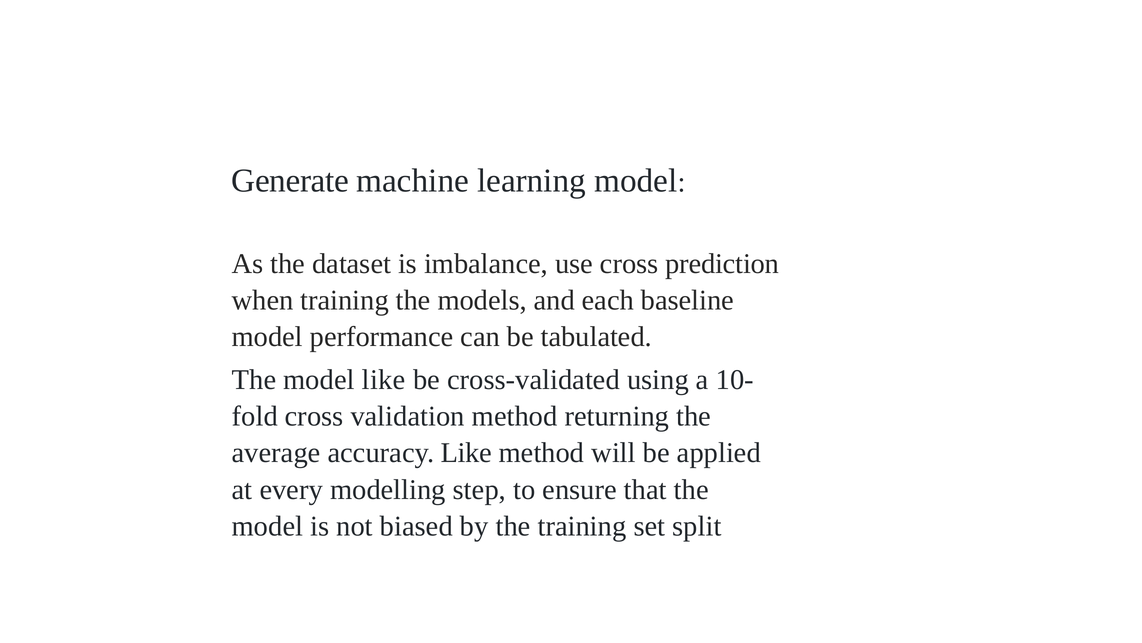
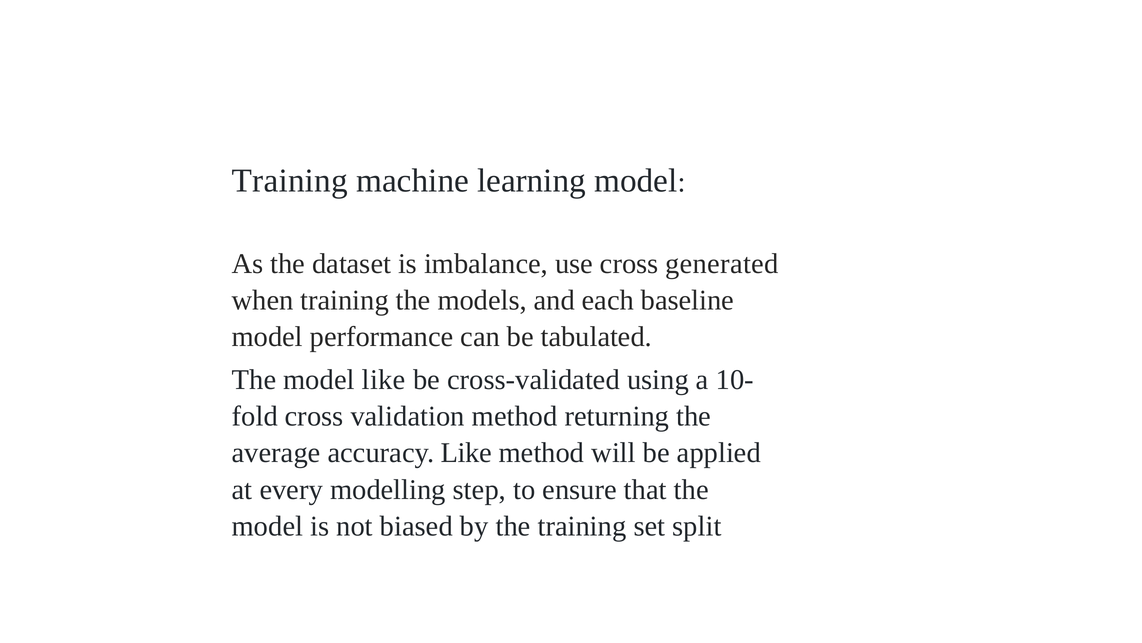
Generate: Generate -> Training (290, 181)
prediction: prediction -> generated (722, 263)
